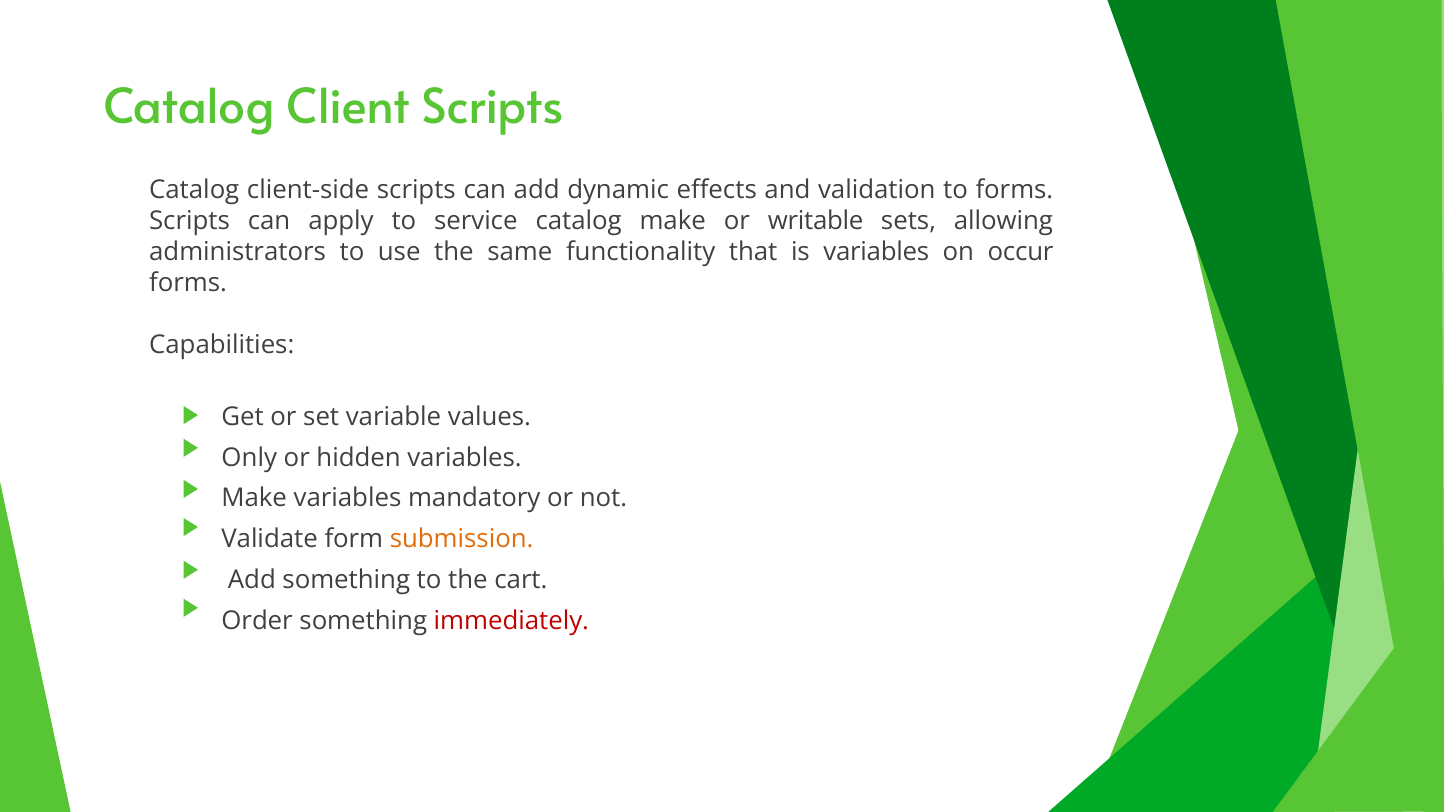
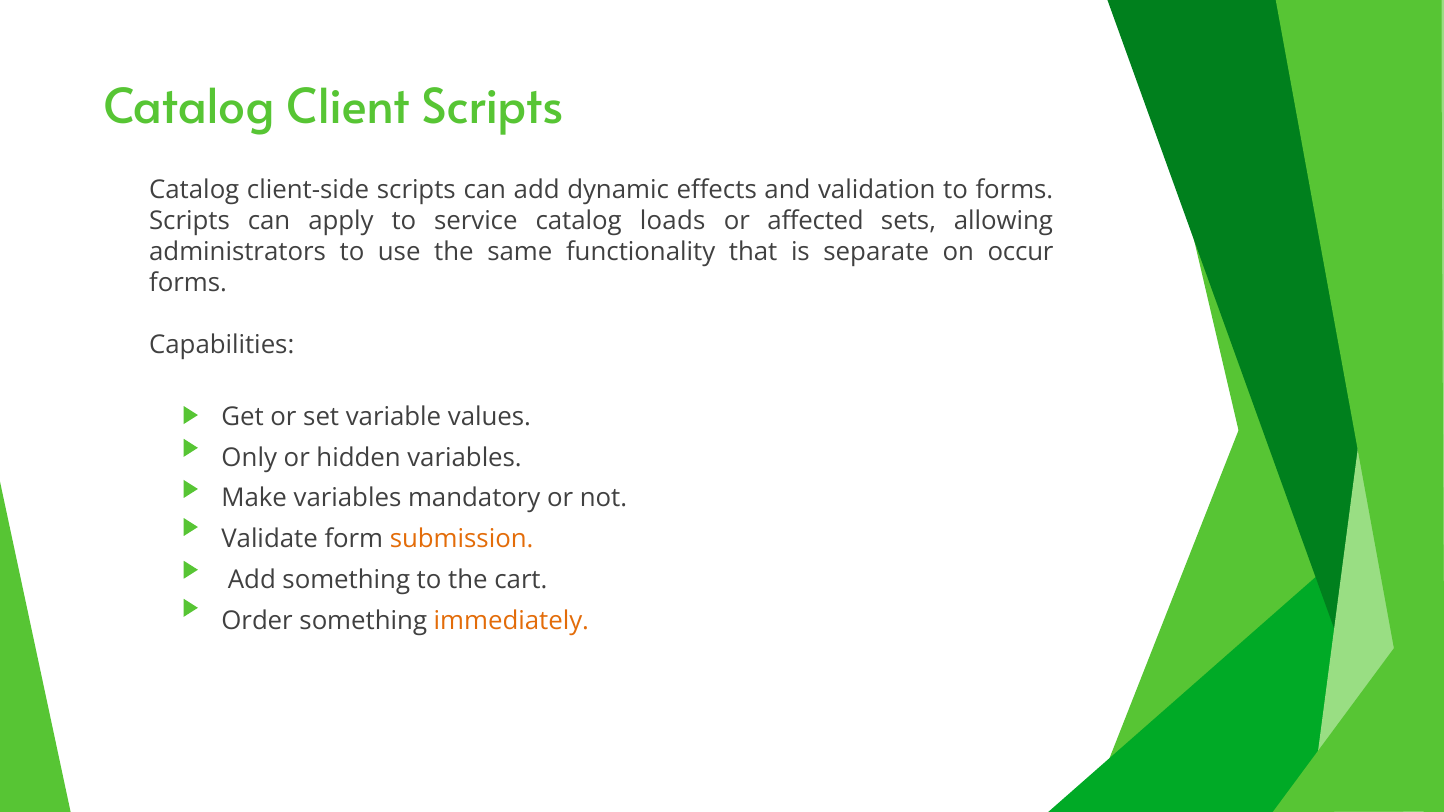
catalog make: make -> loads (673, 221)
writable: writable -> affected (816, 221)
is variables: variables -> separate (876, 252)
immediately colour: red -> orange (511, 621)
